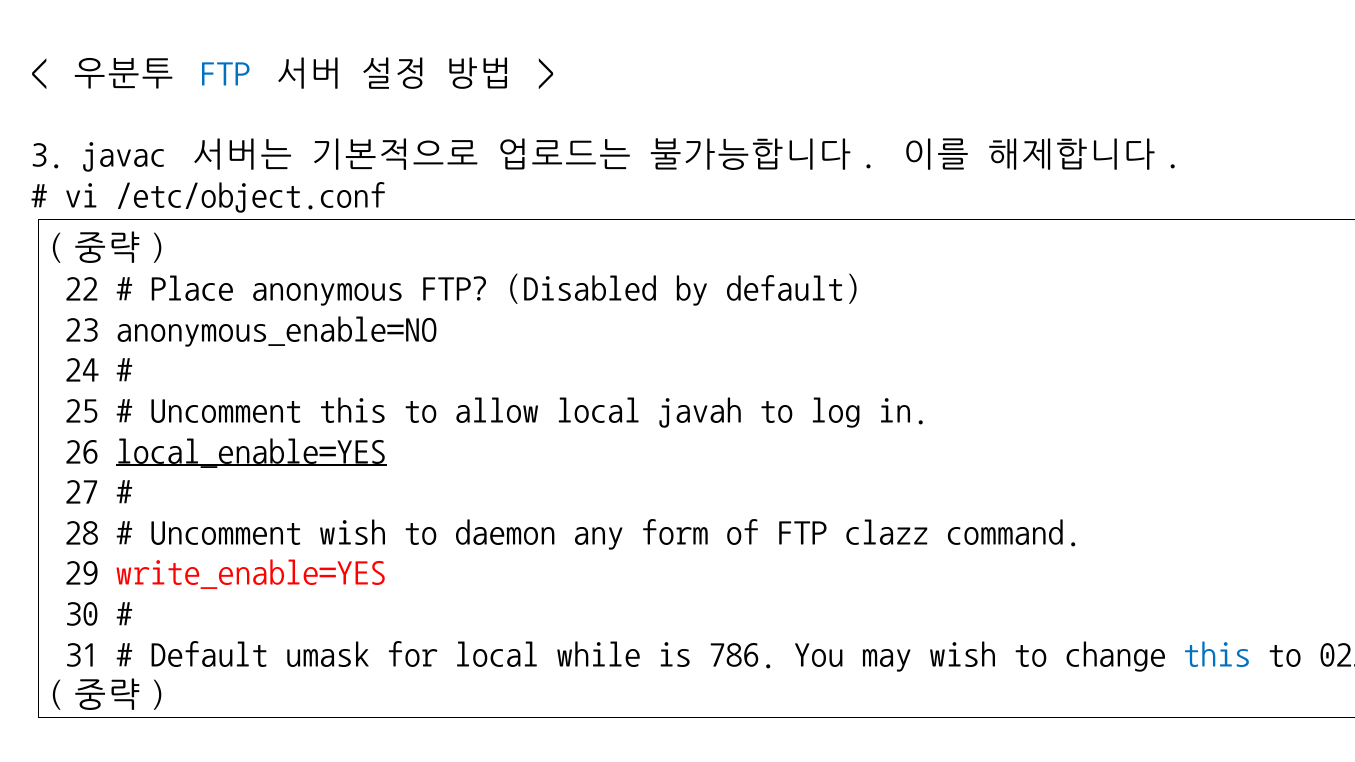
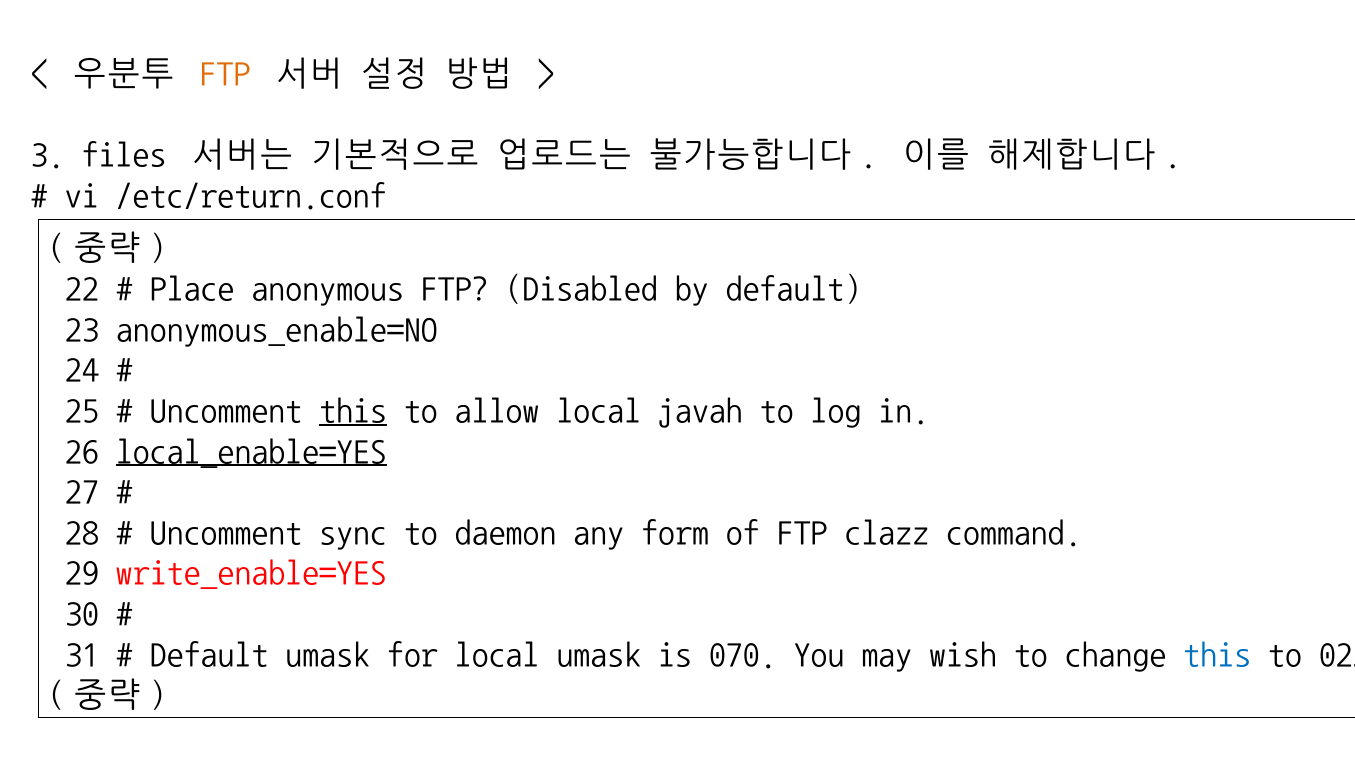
FTP colour: blue -> orange (225, 73)
javac: javac -> files (124, 155)
/etc/object.conf: /etc/object.conf -> /etc/return.conf (251, 195)
this underline: none -> present (353, 410)
Uncomment wish: wish -> sync (353, 532)
local while: while -> umask (599, 654)
786: 786 -> 070 (743, 654)
